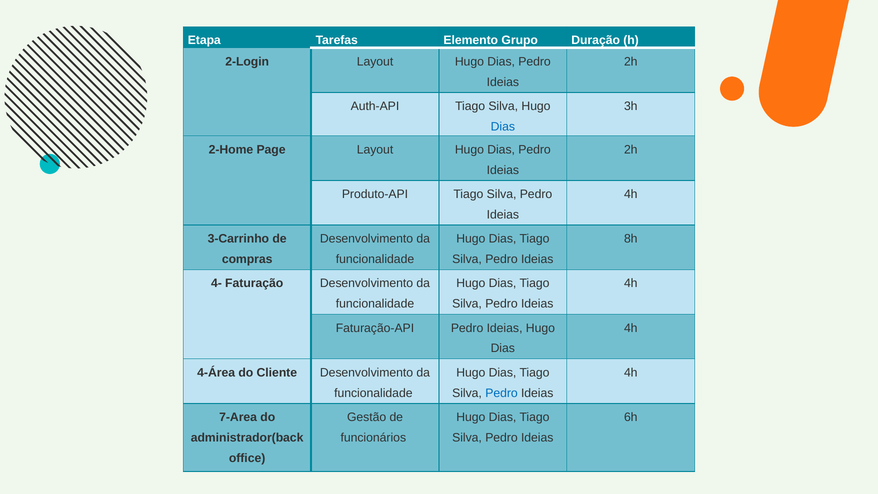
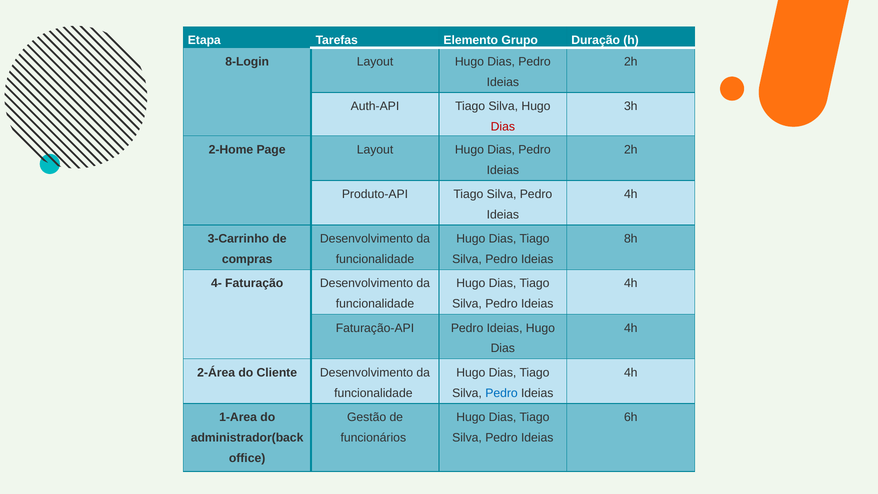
2-Login: 2-Login -> 8-Login (247, 62)
Dias colour: blue -> red (503, 127)
4-Área: 4-Área -> 2-Área (216, 373)
7-Area: 7-Area -> 1-Area (238, 417)
